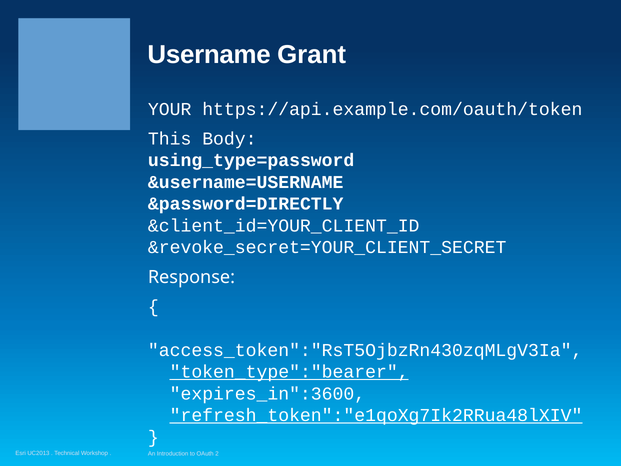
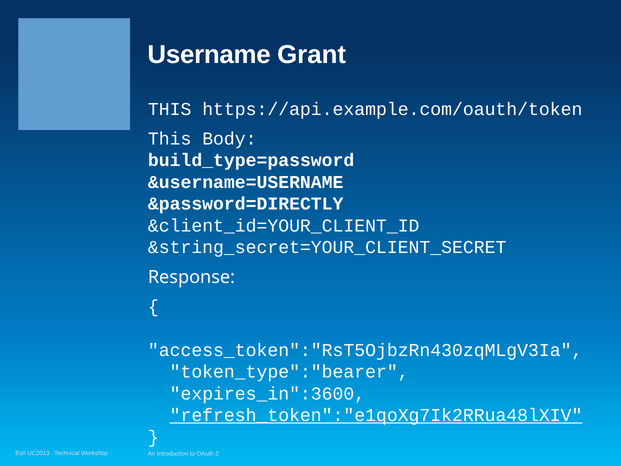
YOUR: YOUR -> THIS (170, 109)
using_type=password: using_type=password -> build_type=password (251, 160)
&revoke_secret=YOUR_CLIENT_SECRET: &revoke_secret=YOUR_CLIENT_SECRET -> &string_secret=YOUR_CLIENT_SECRET (327, 247)
token_type":"bearer underline: present -> none (289, 372)
